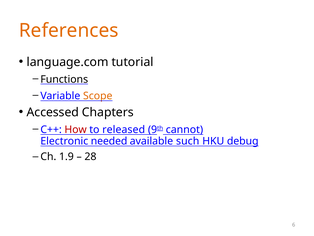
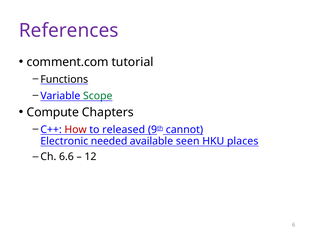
References colour: orange -> purple (69, 30)
language.com: language.com -> comment.com (68, 62)
Scope colour: orange -> green (98, 96)
Accessed: Accessed -> Compute (53, 112)
such: such -> seen (188, 141)
debug: debug -> places (243, 141)
1.9: 1.9 -> 6.6 (66, 156)
28: 28 -> 12 (90, 156)
